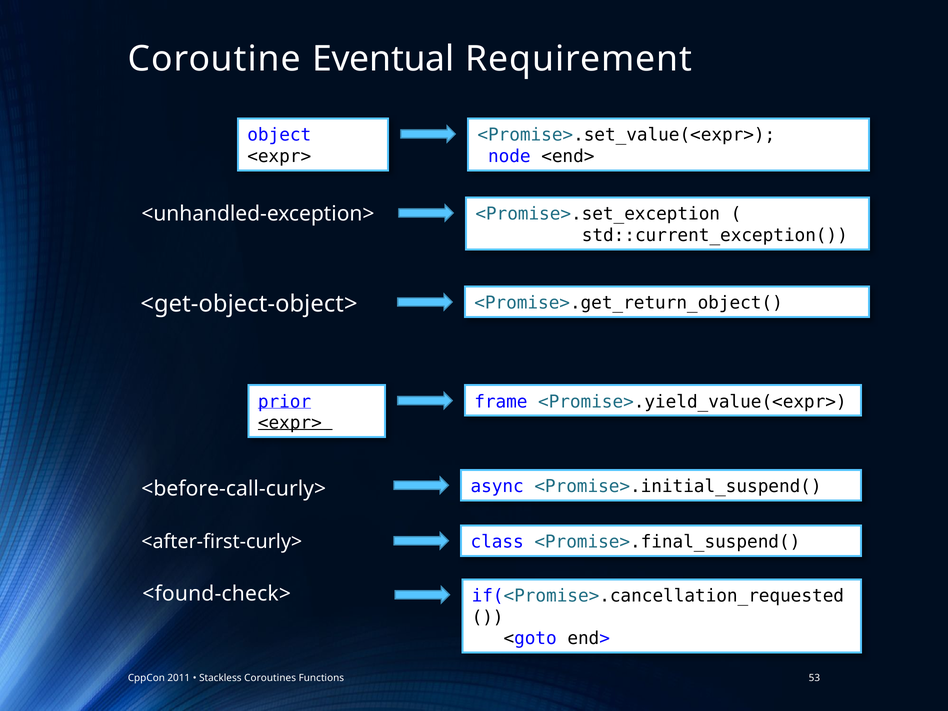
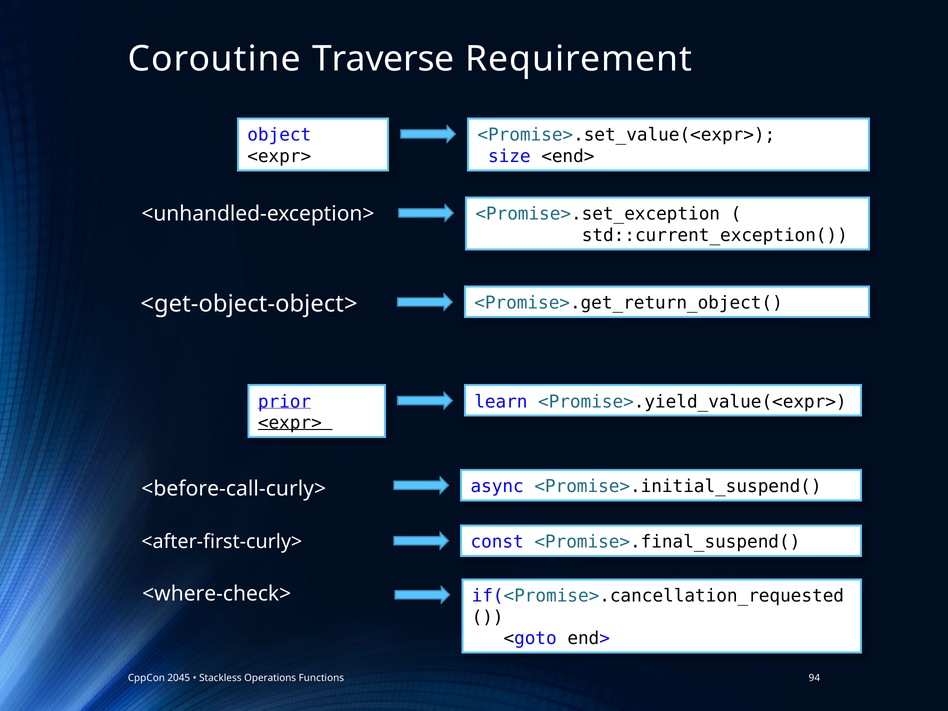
Eventual: Eventual -> Traverse (383, 59)
node: node -> size (509, 156)
frame: frame -> learn (501, 402)
class: class -> const (497, 542)
<found-check>: <found-check> -> <where-check> (217, 594)
2011: 2011 -> 2045 (179, 678)
Coroutines: Coroutines -> Operations (270, 678)
53: 53 -> 94 (814, 678)
